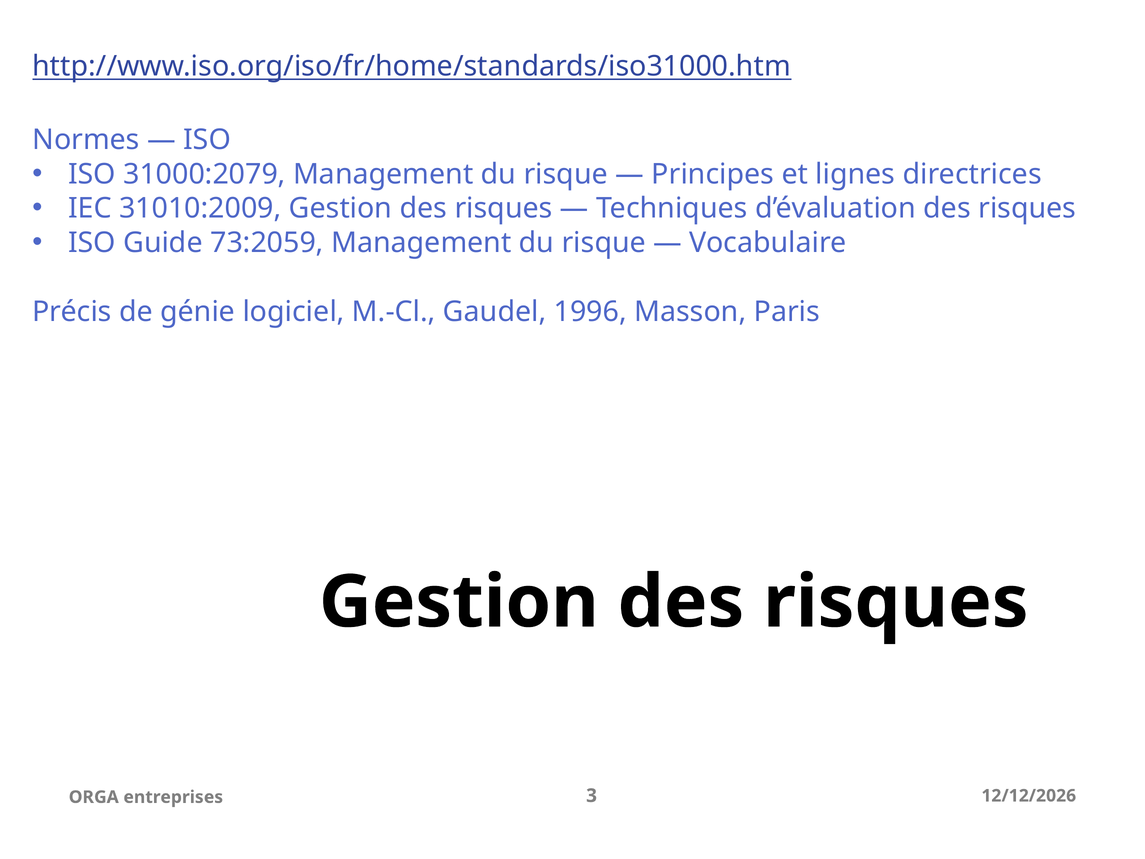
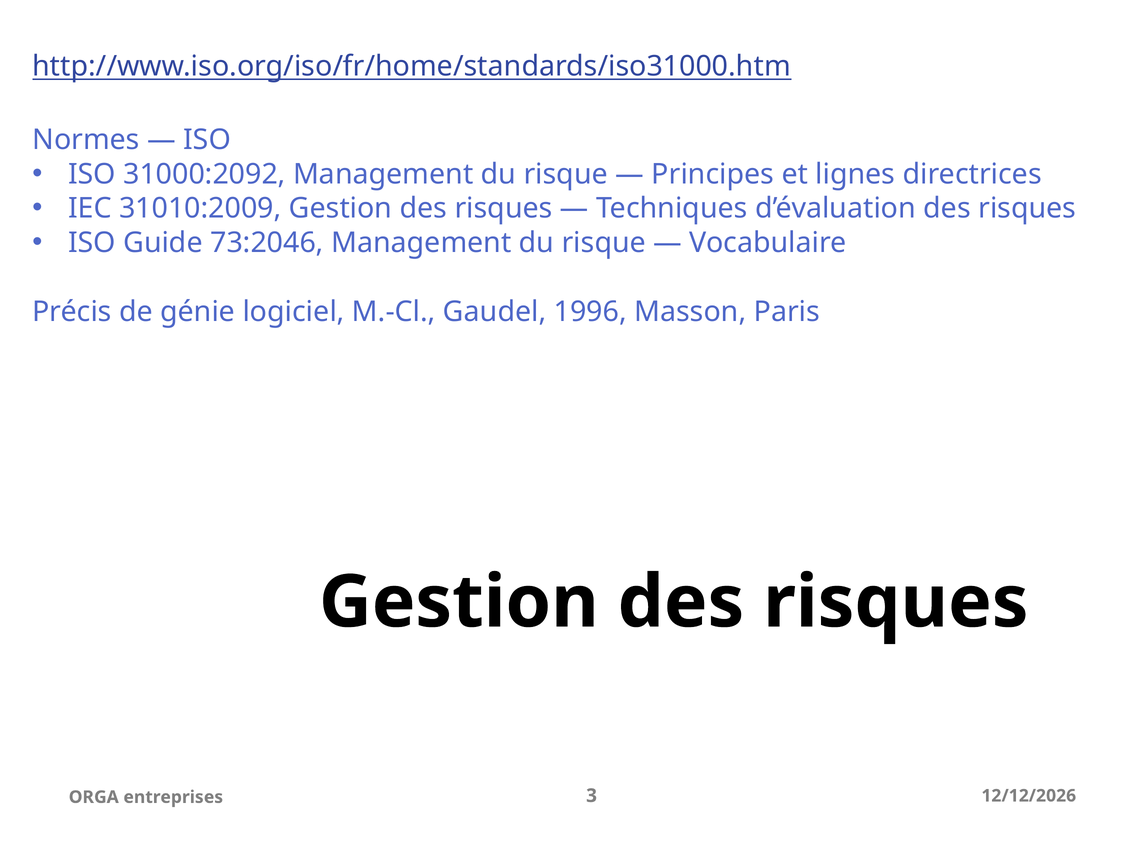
31000:2079: 31000:2079 -> 31000:2092 (204, 174)
73:2059: 73:2059 -> 73:2046 (267, 243)
